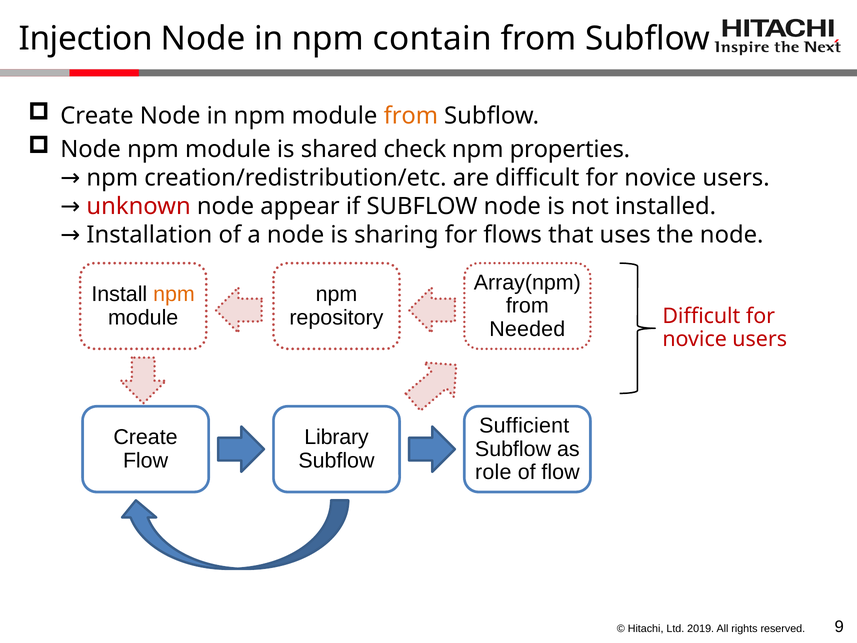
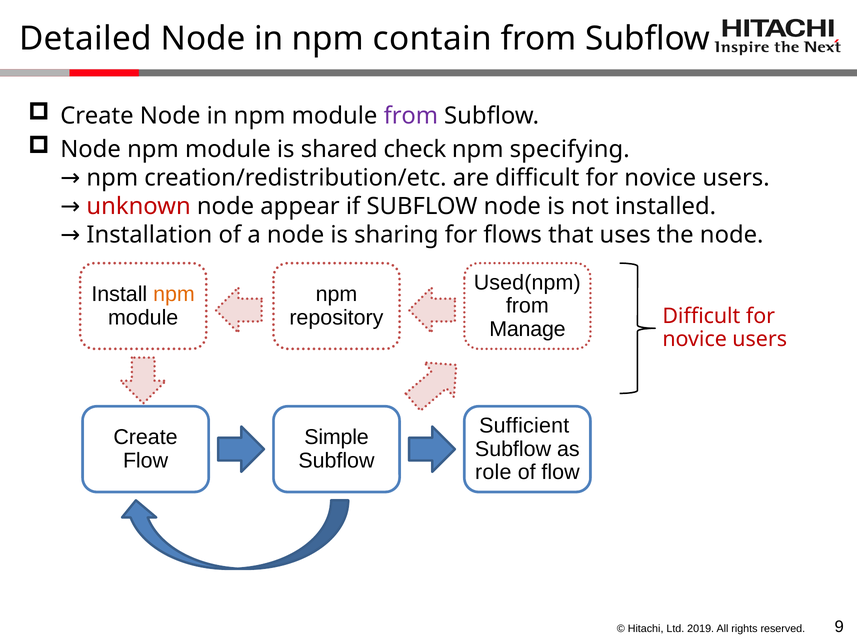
Injection: Injection -> Detailed (85, 39)
from colour: orange -> purple (411, 116)
properties: properties -> specifying (570, 149)
Array(npm: Array(npm -> Used(npm (527, 283)
Needed: Needed -> Manage (527, 329)
Library: Library -> Simple (337, 437)
